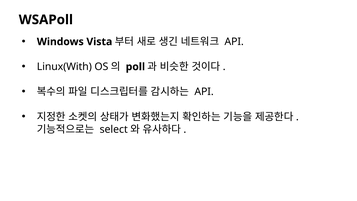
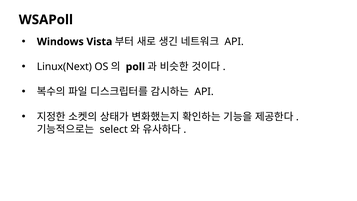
Linux(With: Linux(With -> Linux(Next (64, 67)
